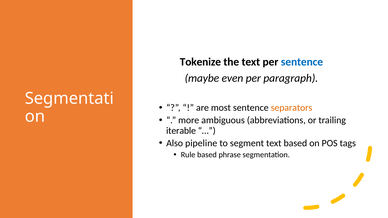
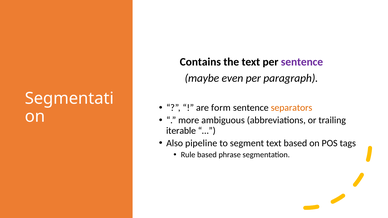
Tokenize: Tokenize -> Contains (200, 62)
sentence colour: blue -> purple (302, 62)
most: most -> form (221, 108)
